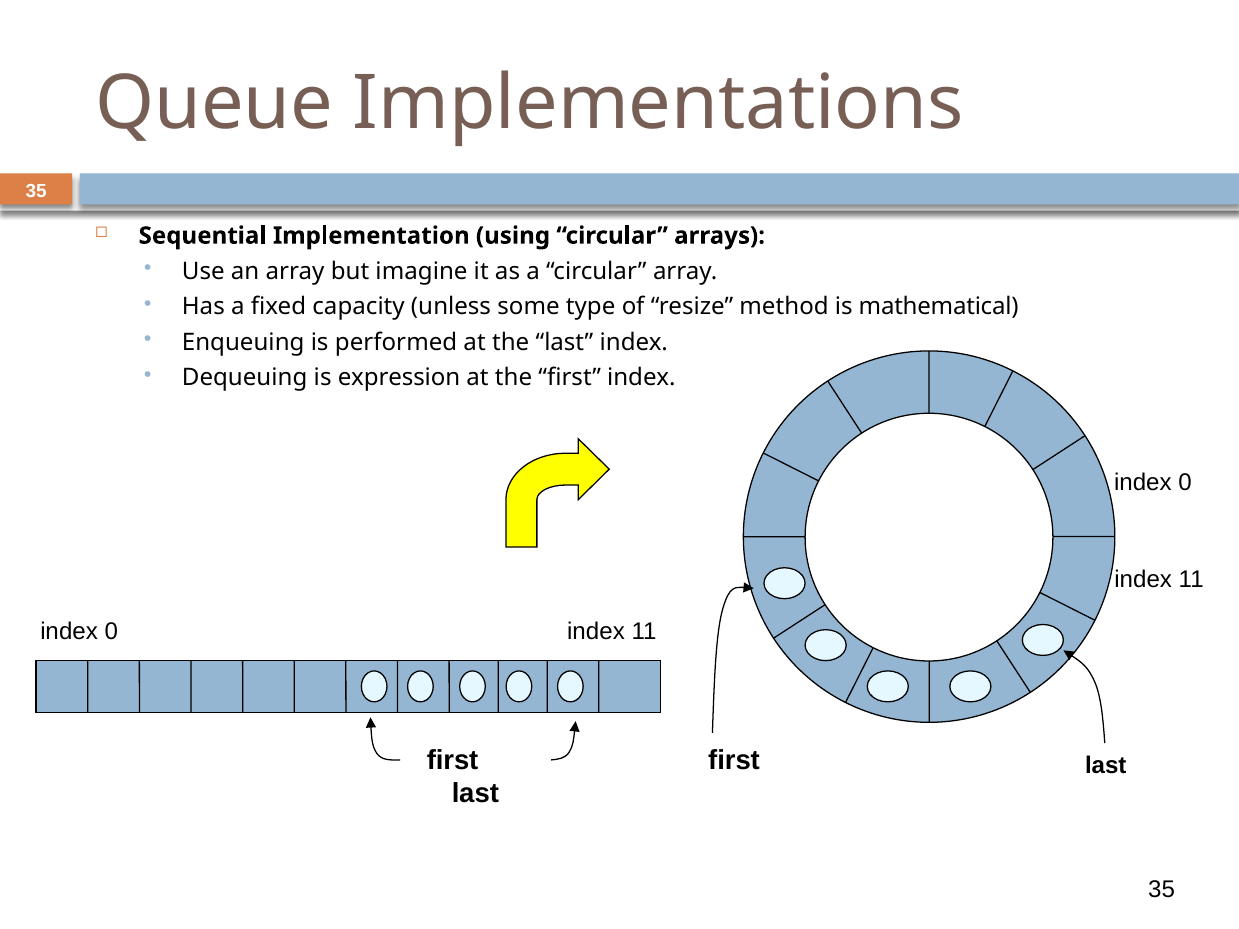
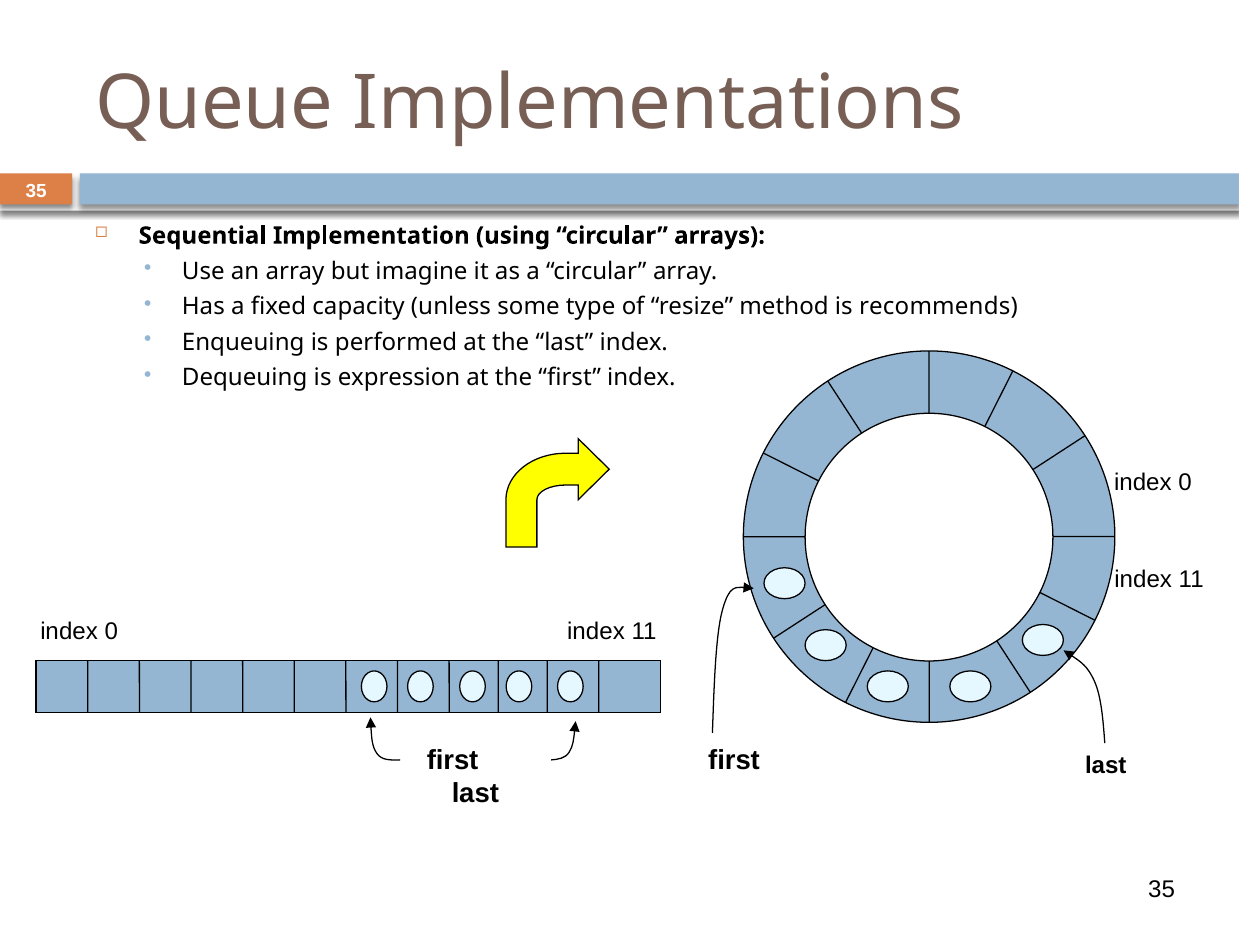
mathematical: mathematical -> recommends (938, 307)
